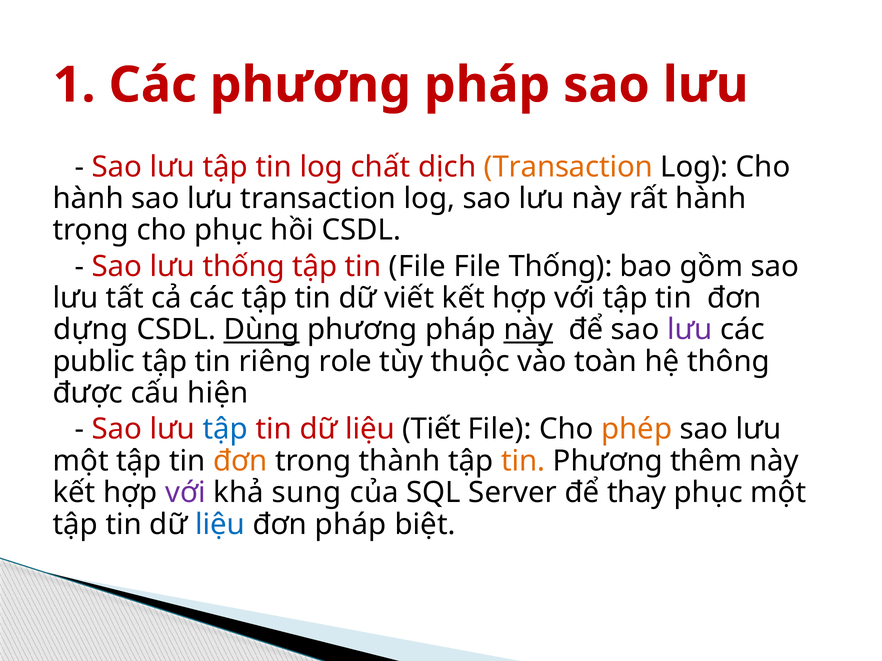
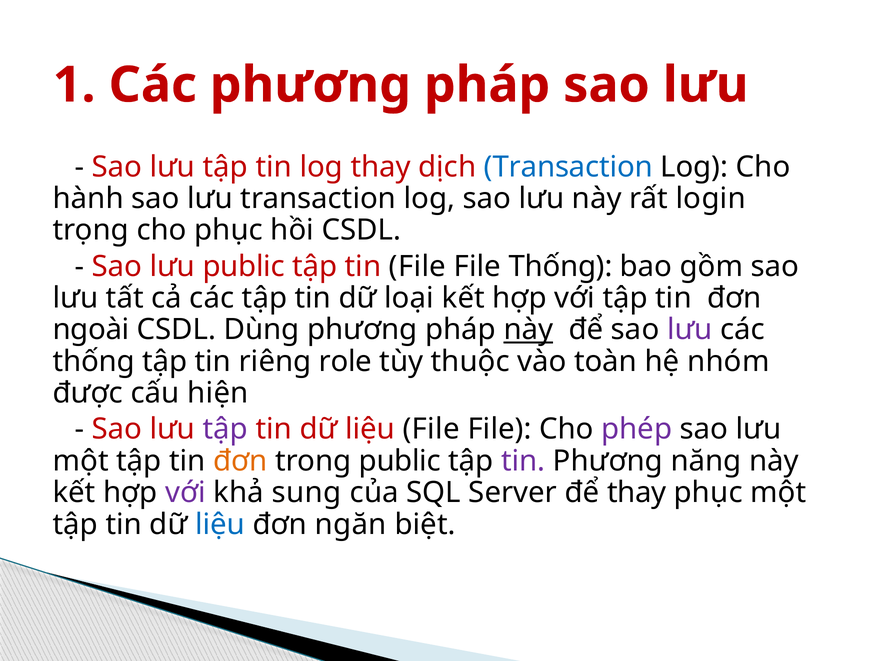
log chất: chất -> thay (381, 167)
Transaction colour: orange -> blue (568, 167)
rất hành: hành -> login (711, 199)
lưu thống: thống -> public (244, 267)
viết: viết -> loại (409, 298)
dựng: dựng -> ngoài (91, 330)
Dùng underline: present -> none (262, 330)
public: public -> thống (94, 362)
thông: thông -> nhóm (728, 362)
tập colour: blue -> purple (225, 430)
liệu Tiết: Tiết -> File (431, 430)
phép colour: orange -> purple (637, 430)
trong thành: thành -> public (400, 461)
tin colour: orange -> purple (523, 461)
thêm: thêm -> năng (706, 461)
đơn pháp: pháp -> ngăn (351, 525)
